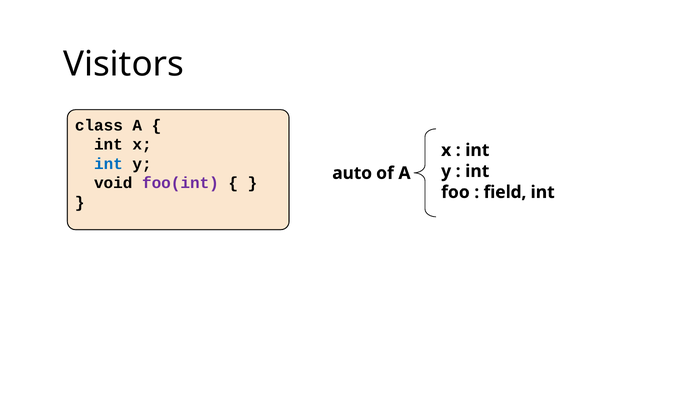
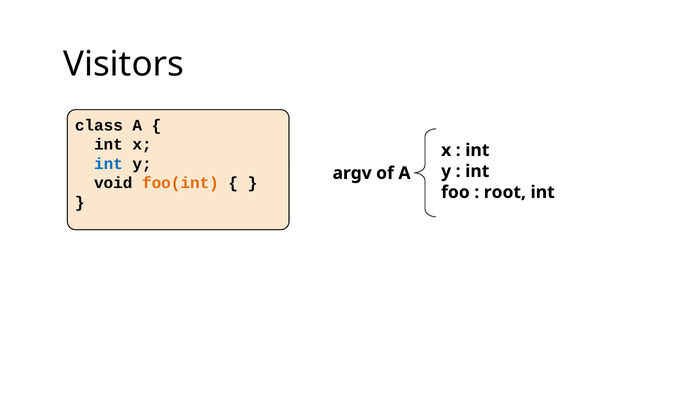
auto: auto -> argv (352, 173)
foo(int colour: purple -> orange (180, 183)
field: field -> root (505, 192)
